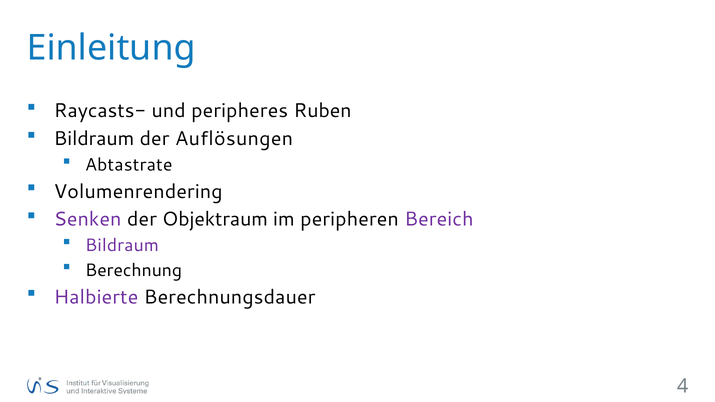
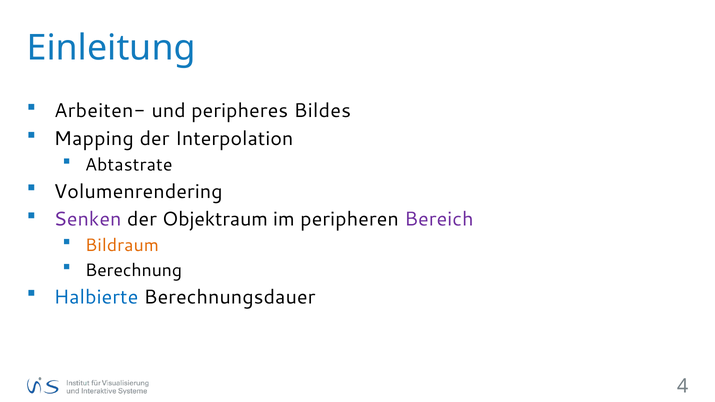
Raycasts-: Raycasts- -> Arbeiten- (100, 111)
Ruben: Ruben -> Bildes (322, 111)
Bildraum: Bildraum -> Mapping (94, 139)
Auflösungen: Auflösungen -> Interpolation (234, 139)
Bildraum colour: purple -> orange (122, 245)
Halbierte colour: purple -> blue (96, 297)
